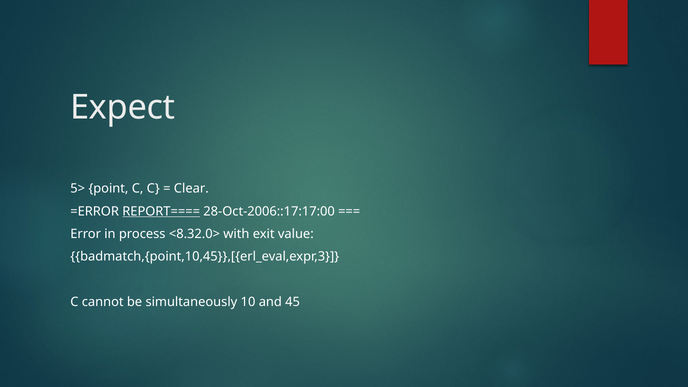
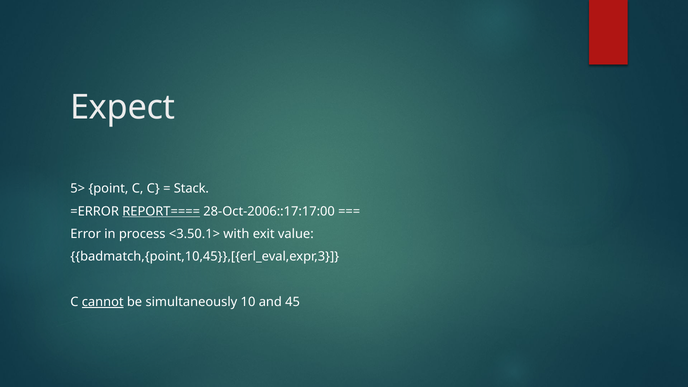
Clear: Clear -> Stack (191, 189)
<8.32.0>: <8.32.0> -> <3.50.1> (194, 234)
cannot underline: none -> present (103, 302)
